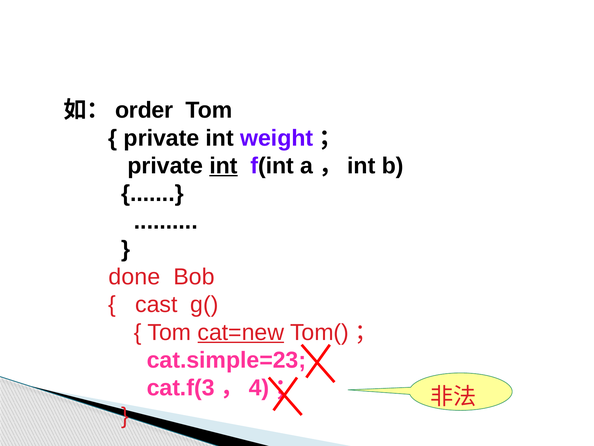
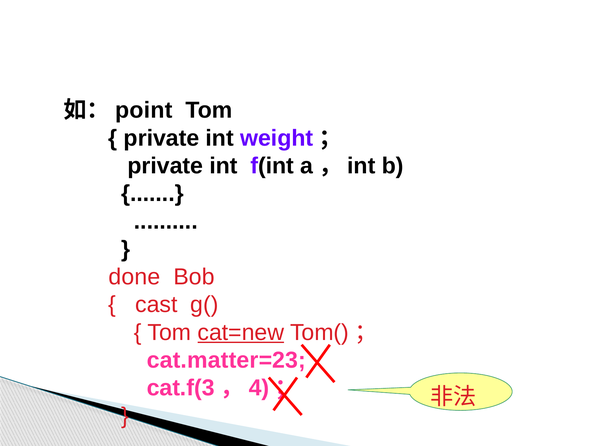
order: order -> point (144, 110)
int underline: present -> none (223, 166)
cat.simple=23: cat.simple=23 -> cat.matter=23 (226, 360)
